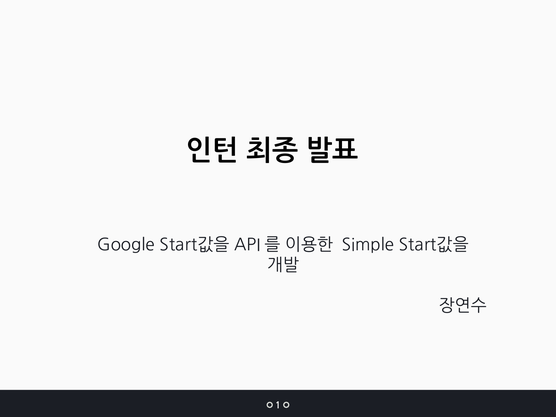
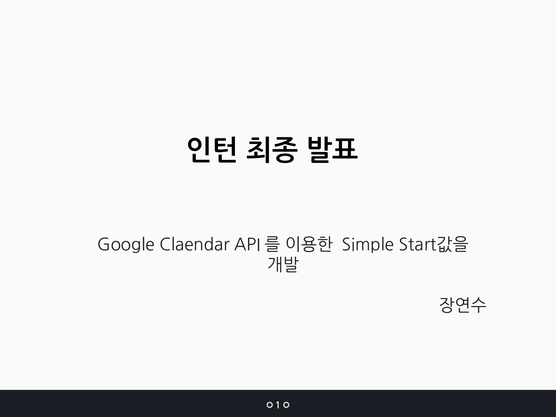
Google Start값을: Start값을 -> Claendar (195, 245)
